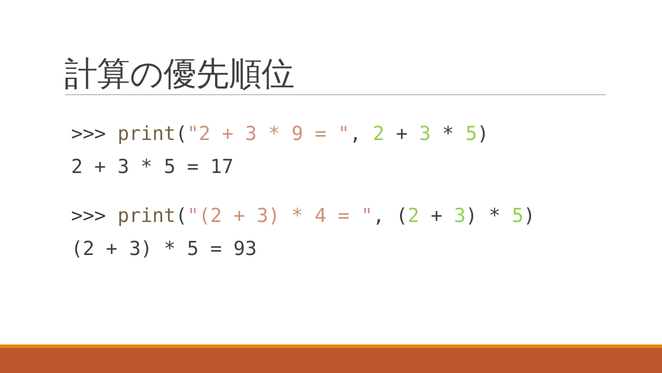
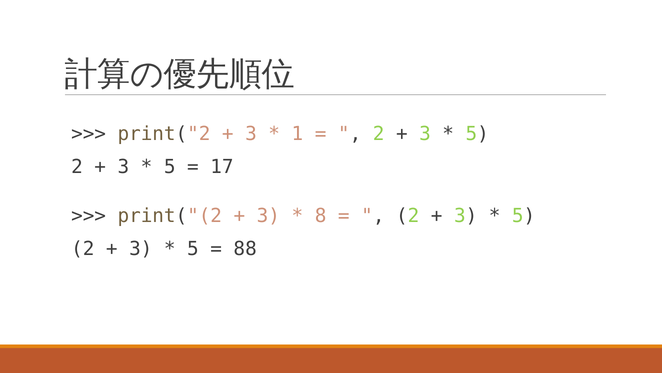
9: 9 -> 1 (297, 134)
4: 4 -> 8 (321, 216)
93: 93 -> 88 (245, 248)
